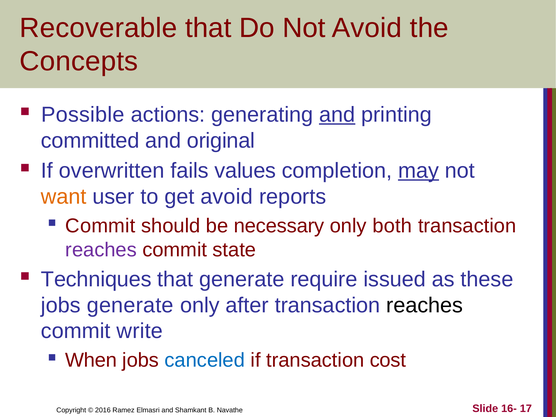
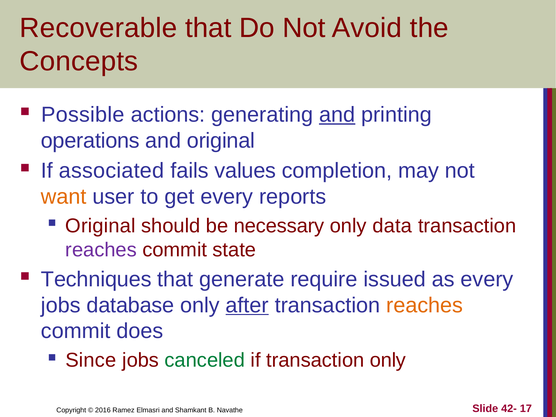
committed: committed -> operations (90, 141)
overwritten: overwritten -> associated (112, 171)
may underline: present -> none (419, 171)
get avoid: avoid -> every (227, 197)
Commit: Commit -> Original (100, 226)
both: both -> data (392, 226)
as these: these -> every (487, 279)
jobs generate: generate -> database (130, 305)
after underline: none -> present (247, 305)
reaches colour: black -> orange (425, 305)
write: write -> does (140, 331)
When: When -> Since (91, 360)
canceled colour: blue -> green (205, 360)
transaction cost: cost -> only (388, 360)
16-: 16- -> 42- (509, 408)
